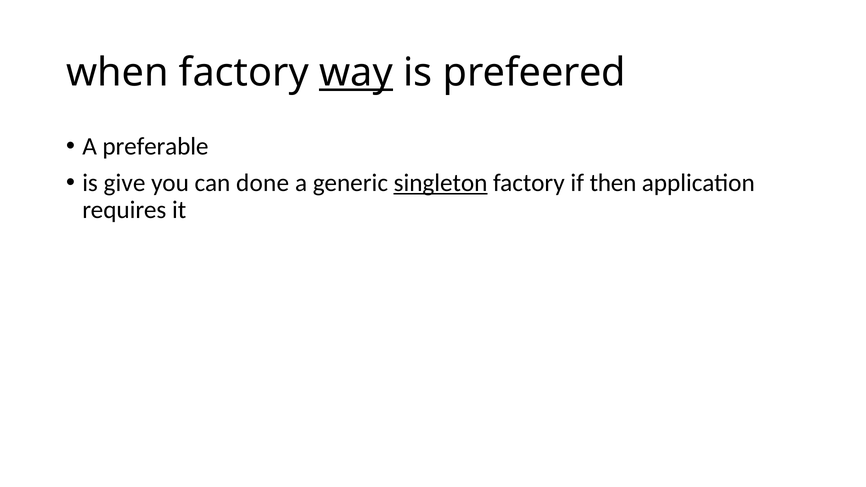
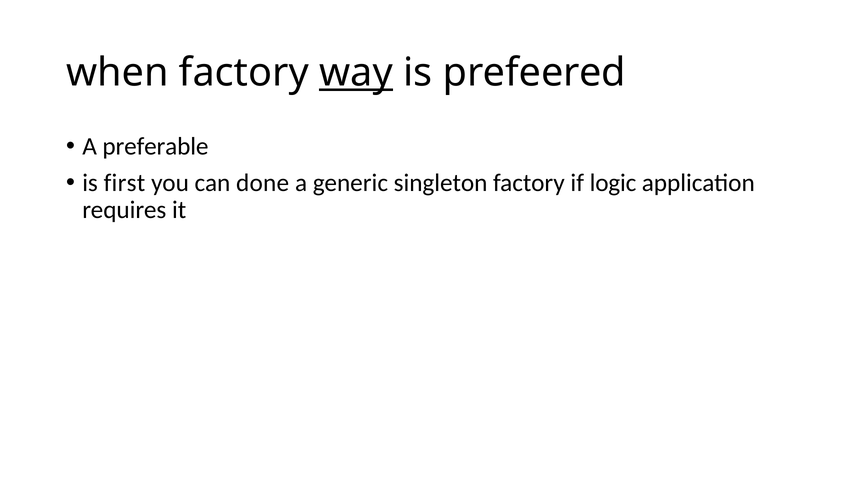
give: give -> first (124, 183)
singleton underline: present -> none (441, 183)
then: then -> logic (613, 183)
